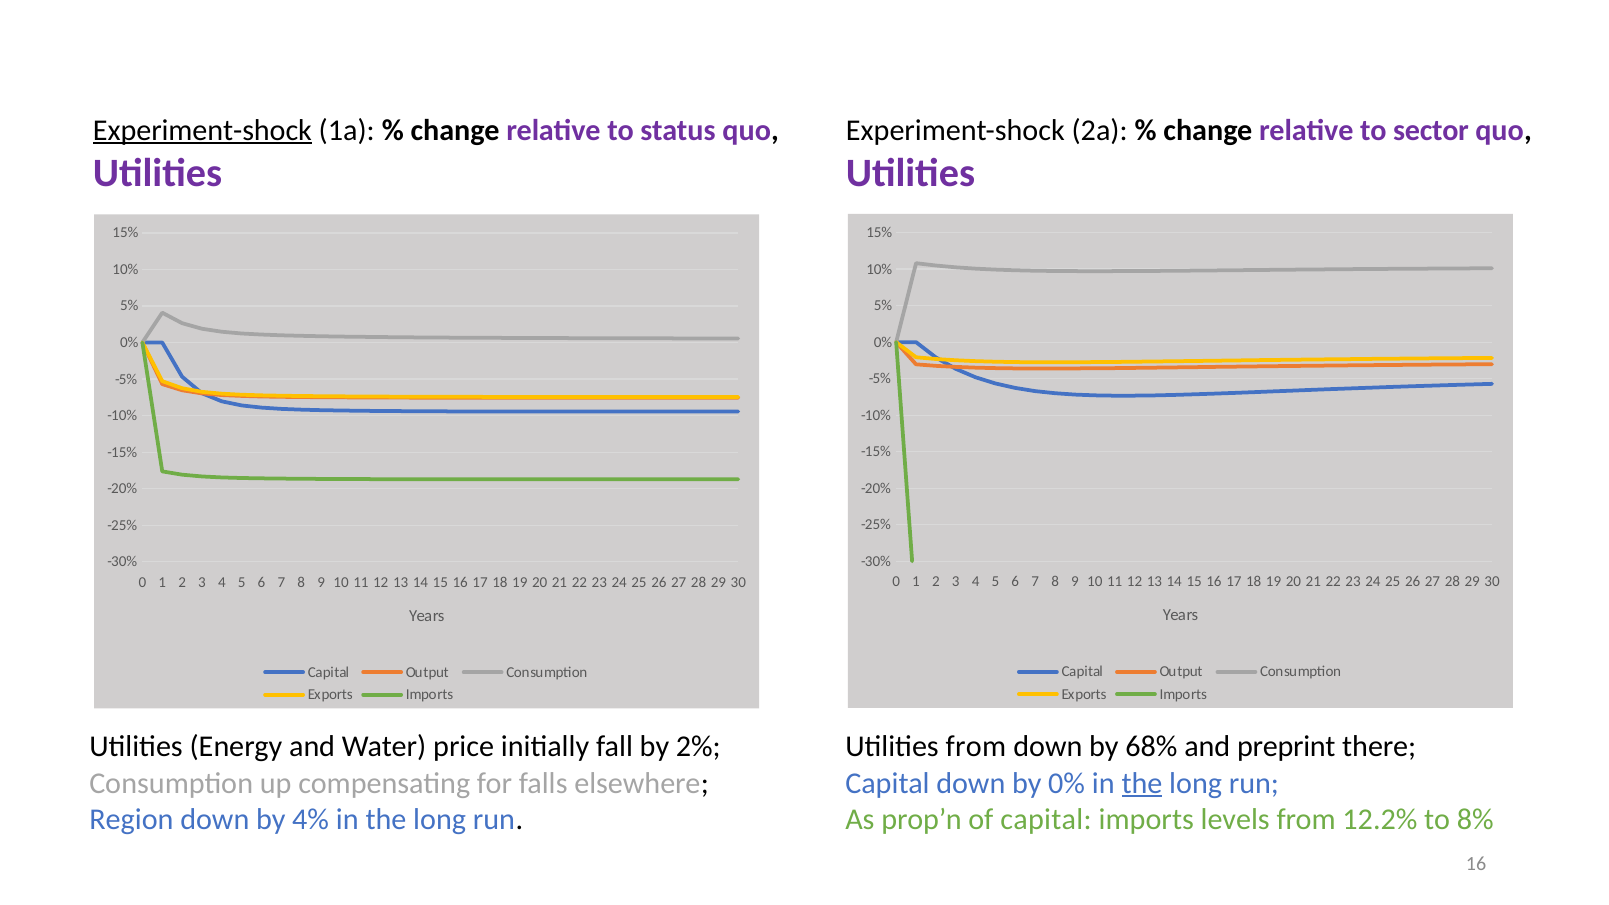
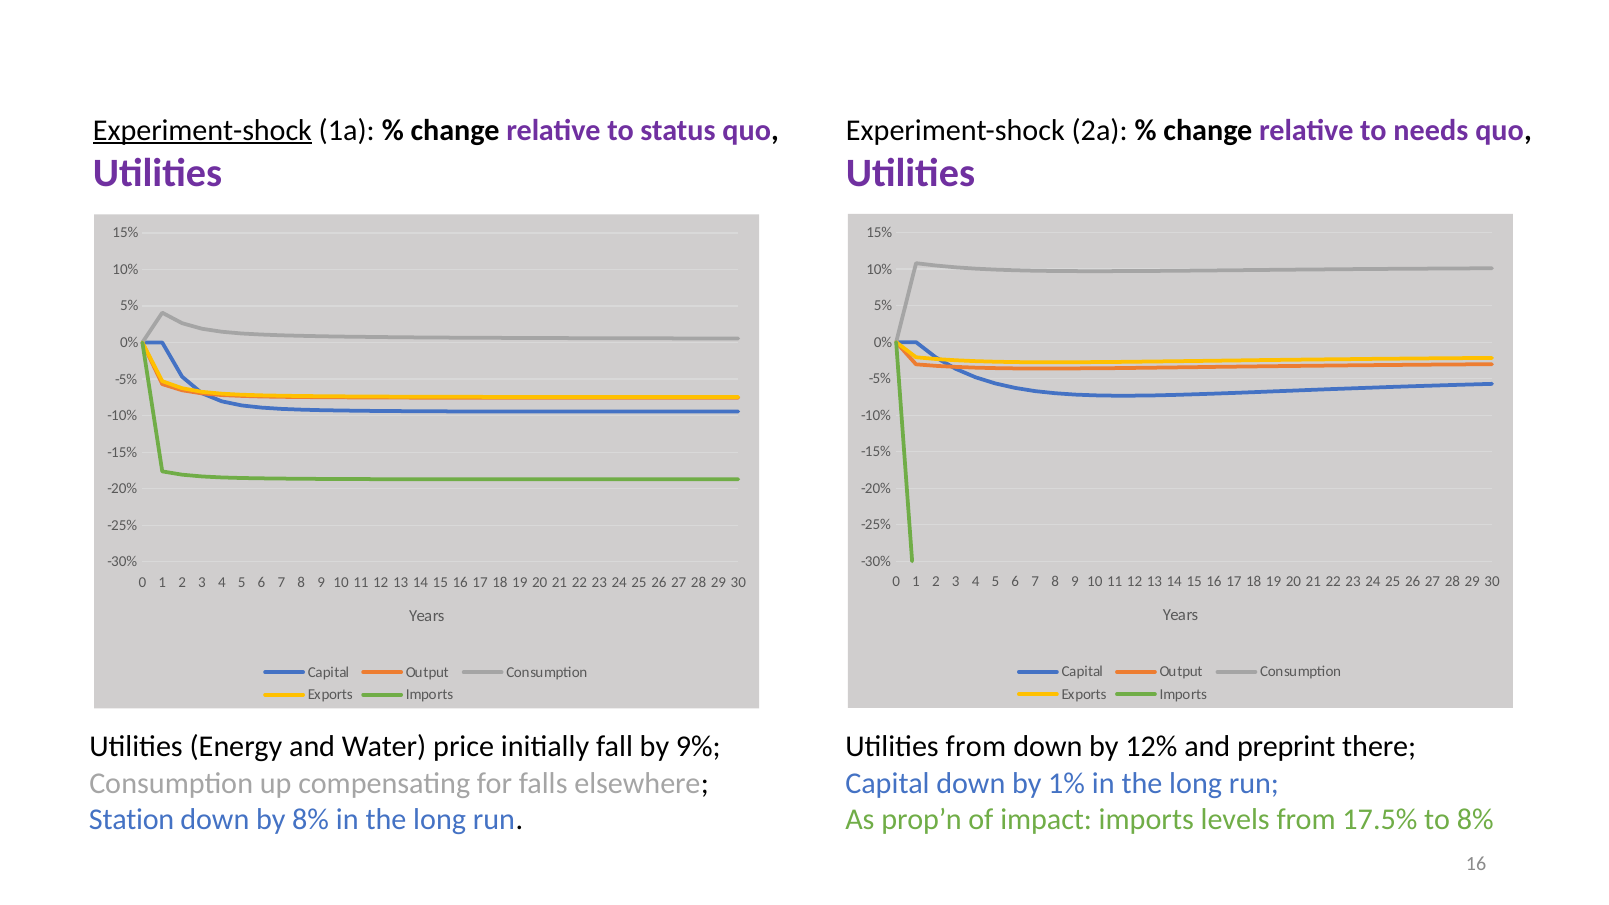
sector: sector -> needs (1431, 130)
2%: 2% -> 9% (698, 747)
68%: 68% -> 12% (1151, 747)
by 0%: 0% -> 1% (1067, 783)
the underline: present -> none (1142, 783)
Region: Region -> Station (132, 819)
by 4%: 4% -> 8% (311, 819)
of capital: capital -> impact (1046, 819)
12.2%: 12.2% -> 17.5% (1380, 819)
